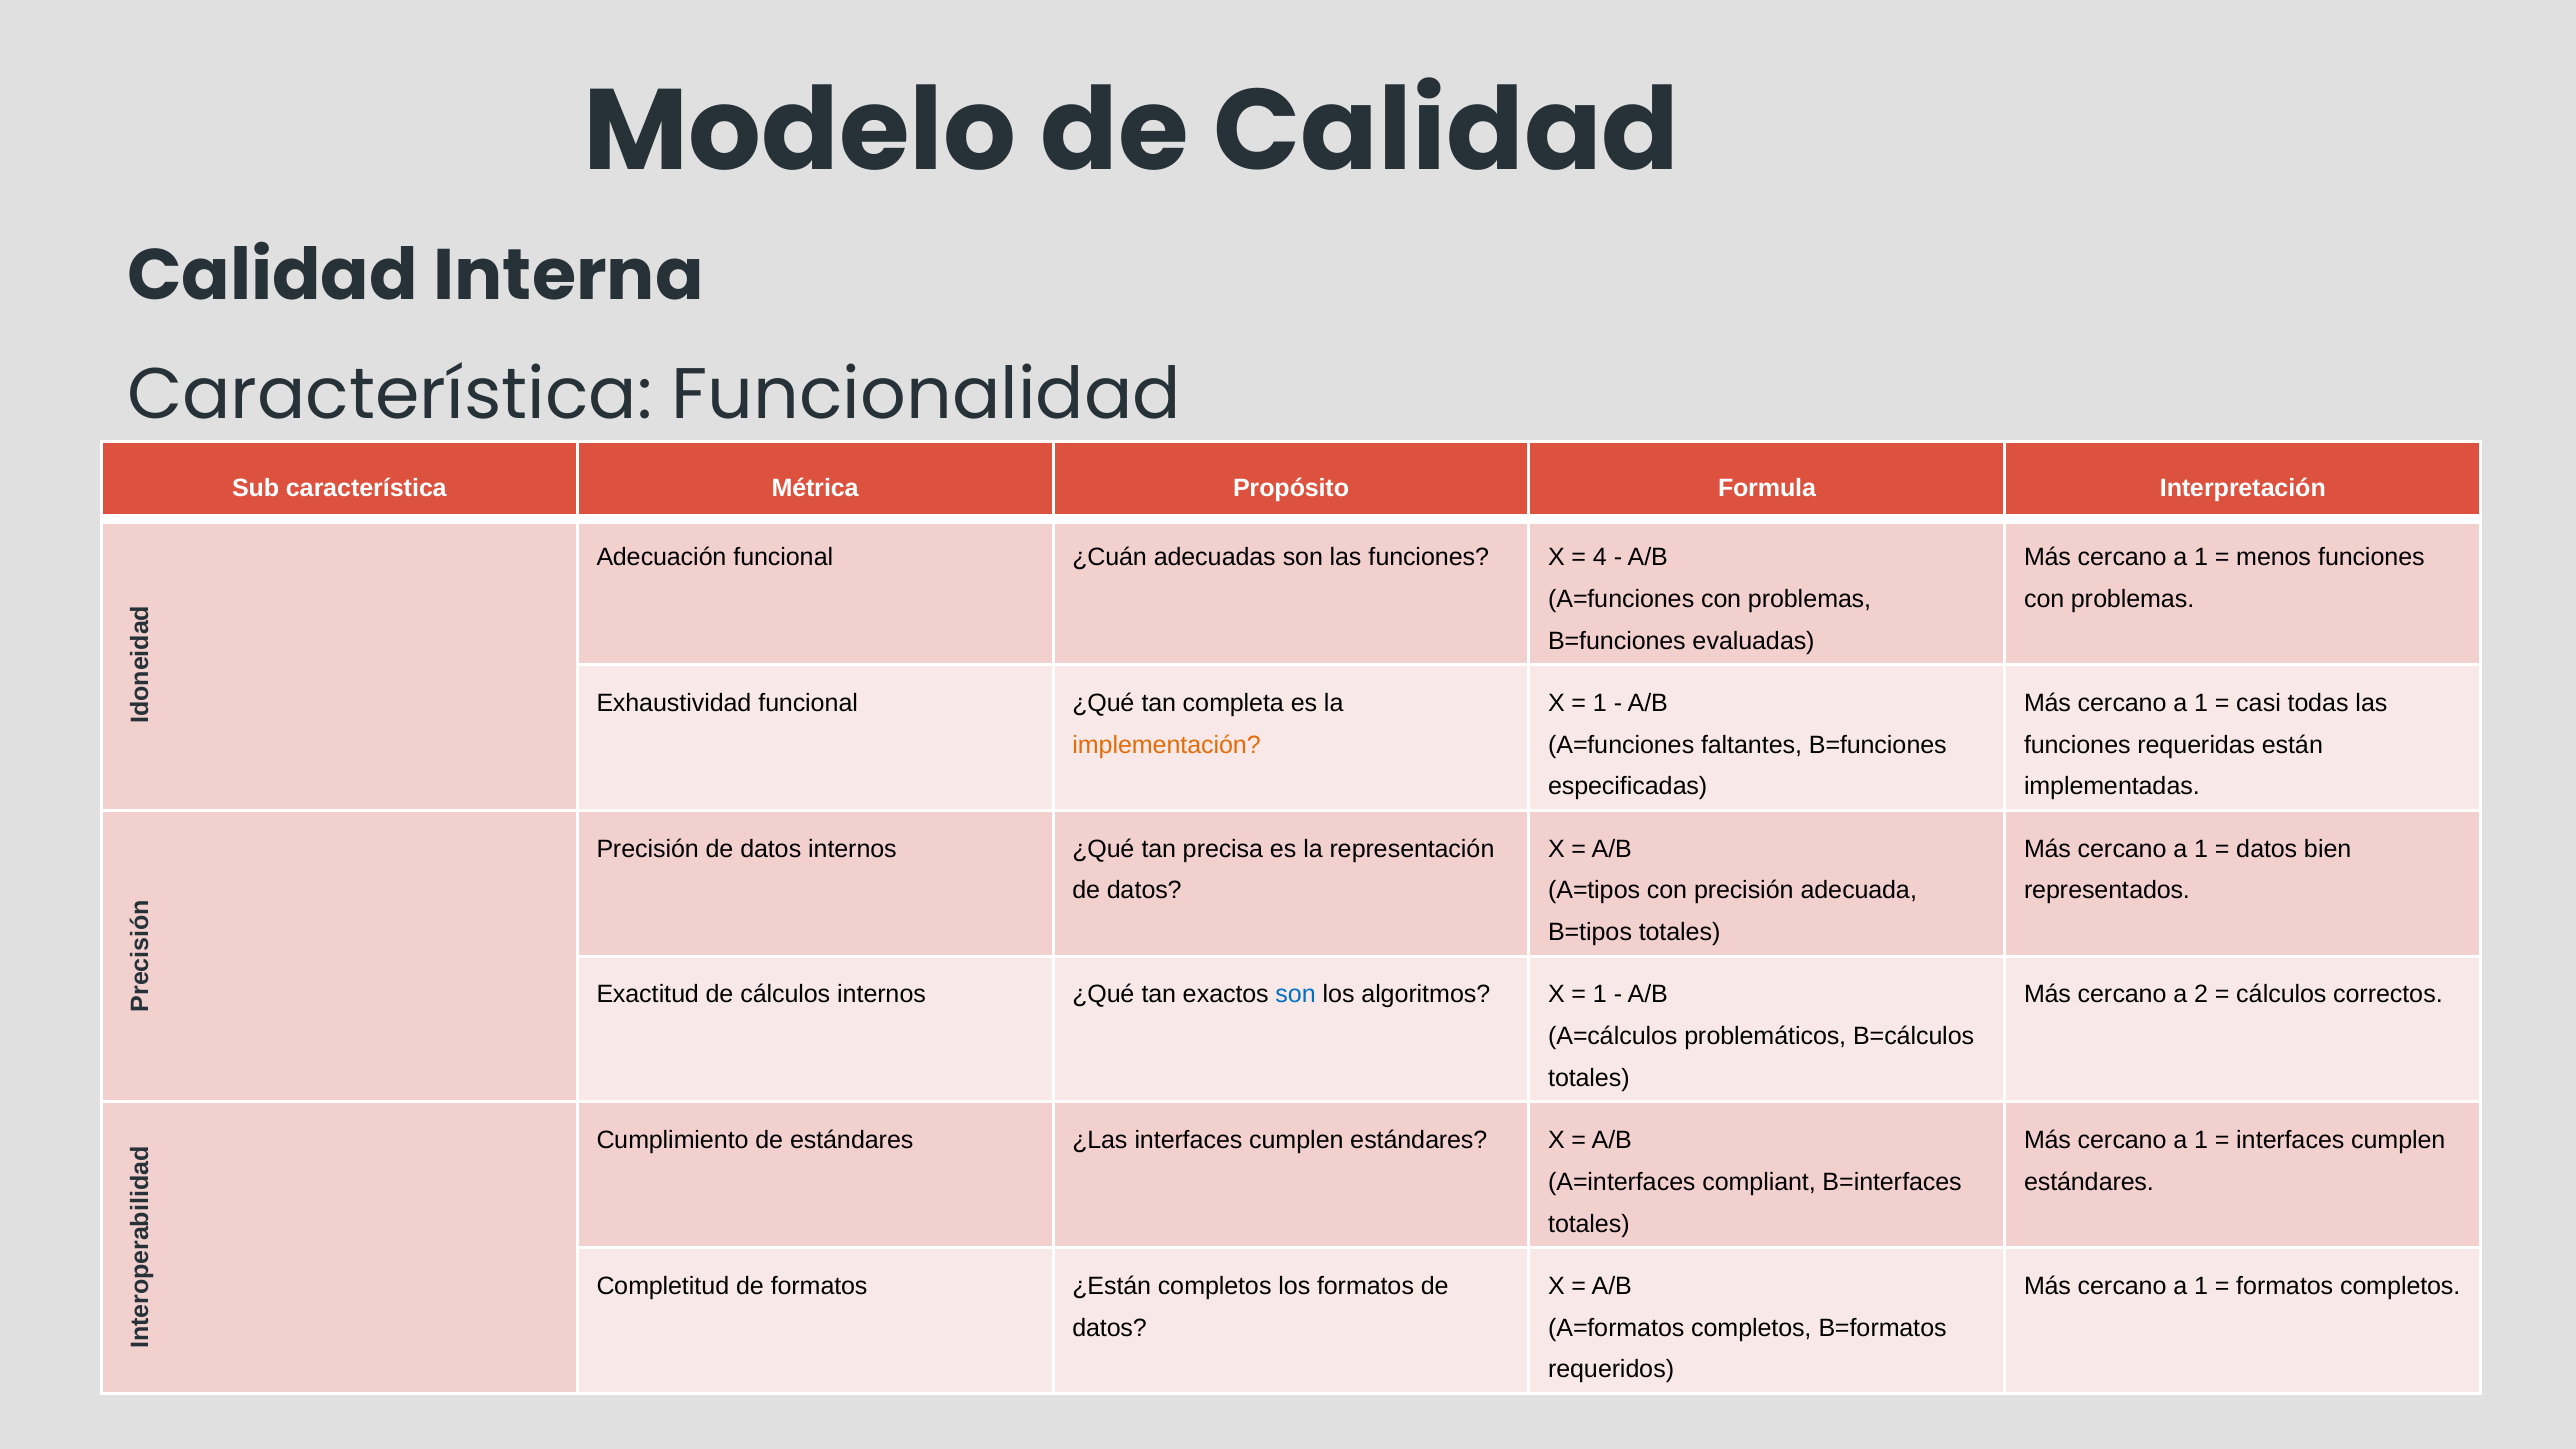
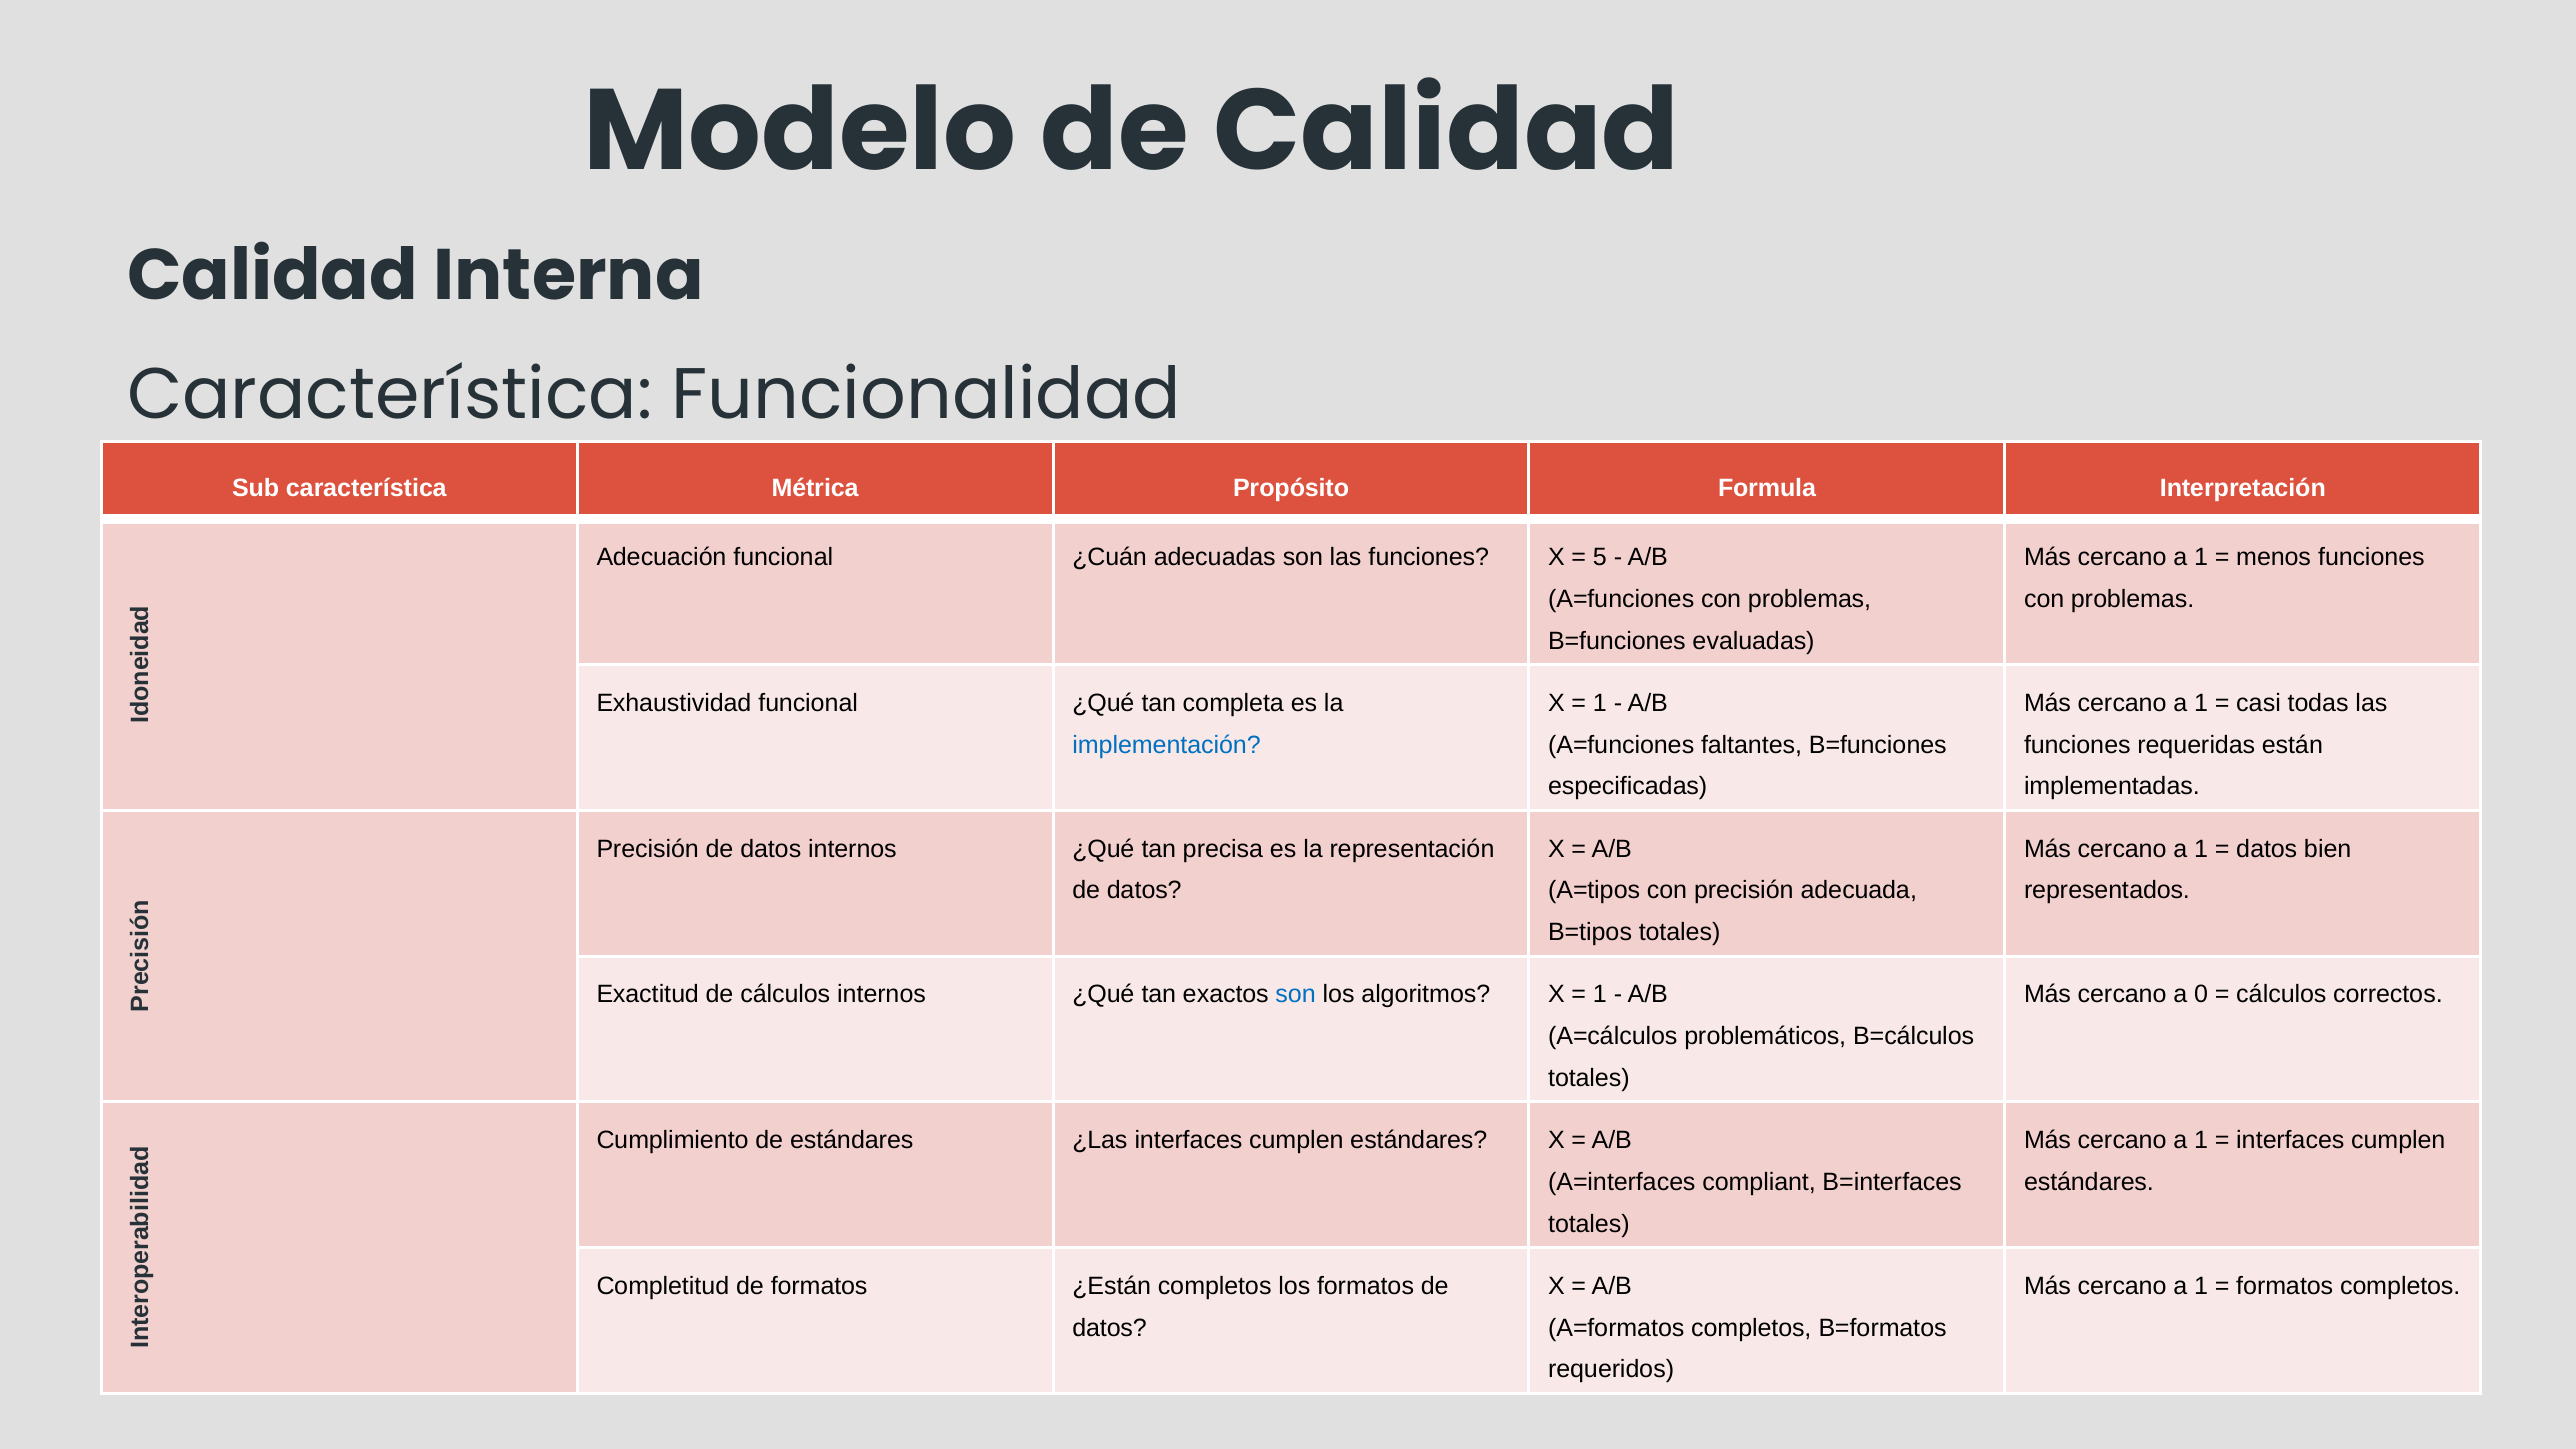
4: 4 -> 5 (1600, 557)
implementación colour: orange -> blue (1167, 745)
2: 2 -> 0 (2201, 995)
